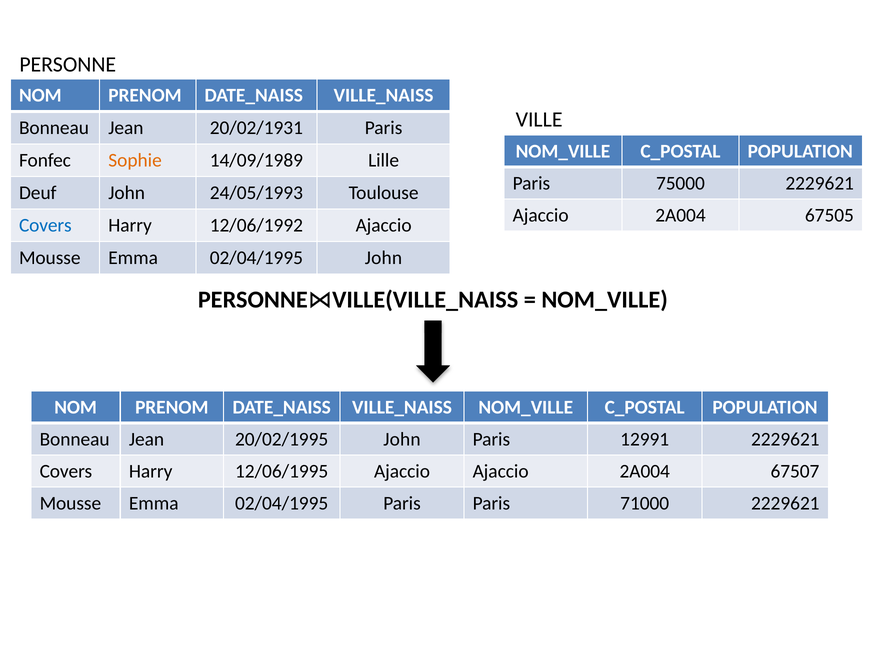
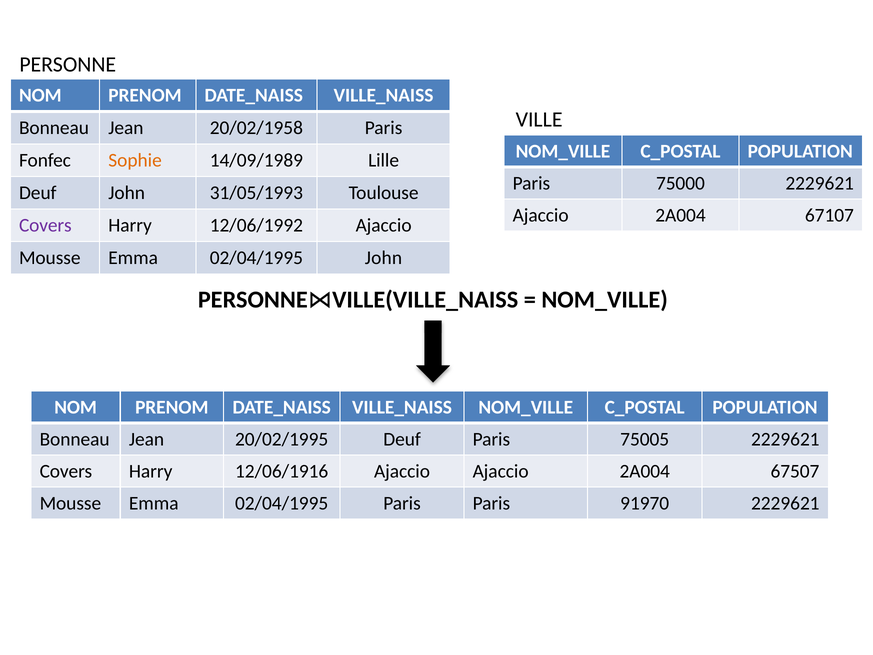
20/02/1931: 20/02/1931 -> 20/02/1958 (256, 128)
24/05/1993: 24/05/1993 -> 31/05/1993 (256, 193)
67505: 67505 -> 67107 (829, 215)
Covers colour: blue -> purple (45, 225)
20/02/1995 John: John -> Deuf (402, 439)
12991: 12991 -> 75005 (645, 439)
12/06/1995: 12/06/1995 -> 12/06/1916 (282, 471)
71000: 71000 -> 91970 (645, 503)
